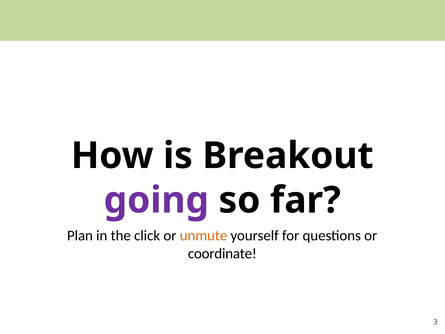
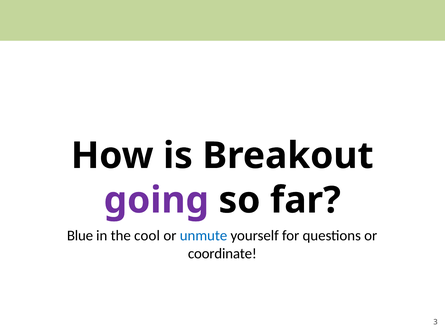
Plan: Plan -> Blue (80, 236)
click: click -> cool (147, 236)
unmute colour: orange -> blue (204, 236)
